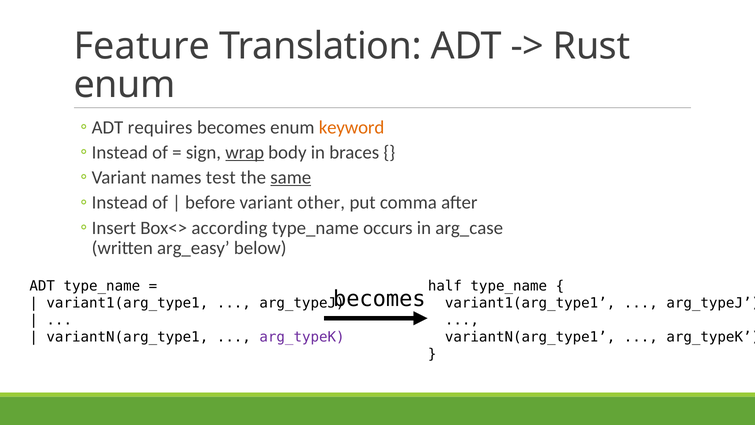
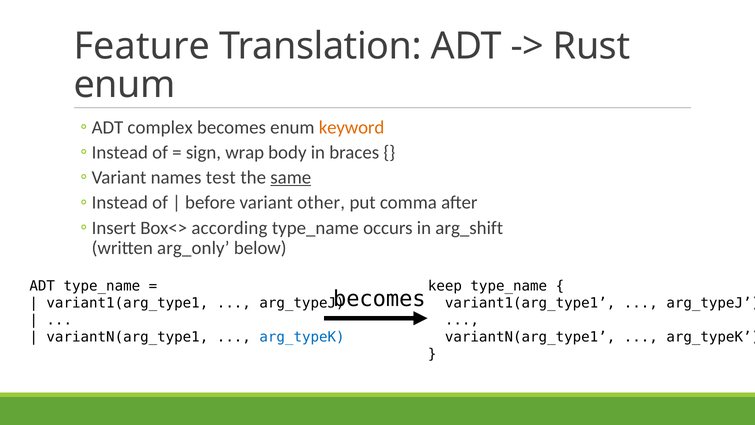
requires: requires -> complex (160, 127)
wrap underline: present -> none (245, 152)
arg_case: arg_case -> arg_shift (469, 228)
arg_easy: arg_easy -> arg_only (193, 248)
half: half -> keep (445, 286)
arg_typeK colour: purple -> blue (302, 337)
